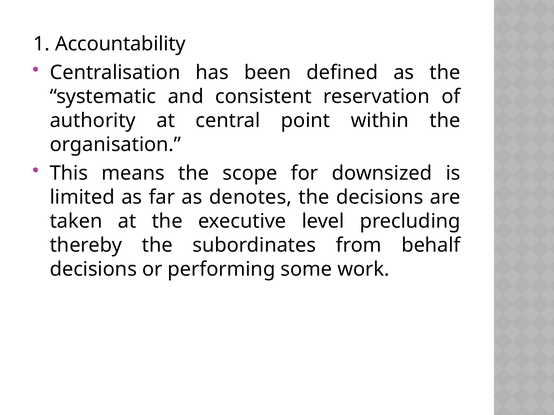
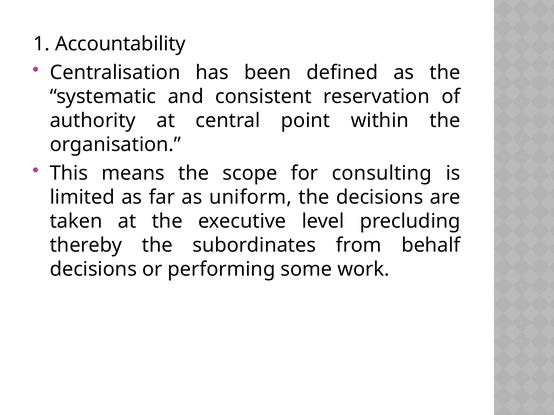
downsized: downsized -> consulting (382, 173)
denotes: denotes -> uniform (250, 197)
